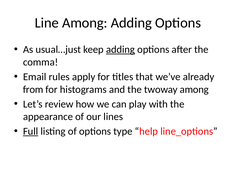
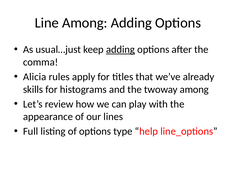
Email: Email -> Alicia (35, 77)
from: from -> skills (33, 89)
Full underline: present -> none (31, 131)
